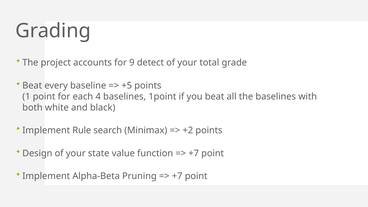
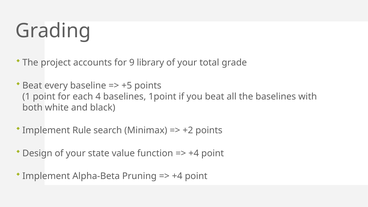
detect: detect -> library (150, 63)
+7: +7 -> +4 (194, 153)
+7: +7 -> +4 (177, 176)
